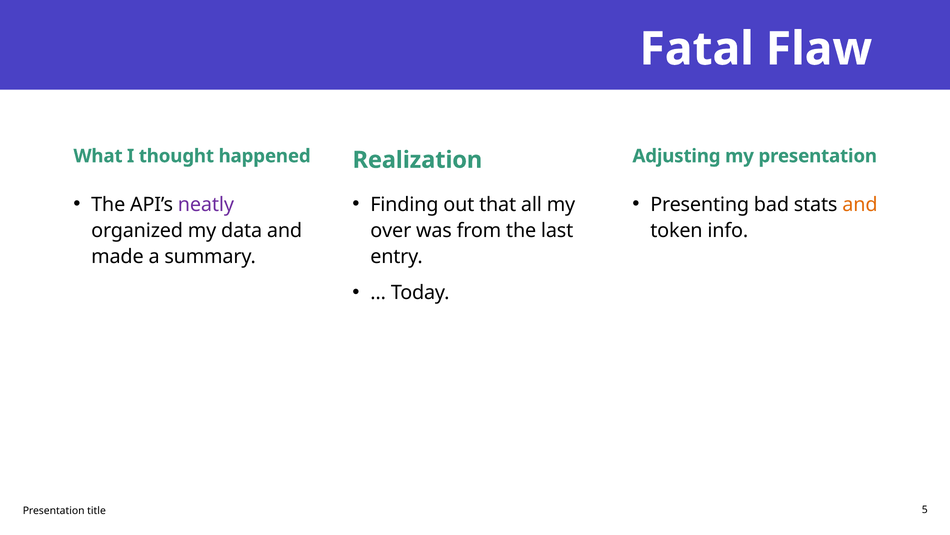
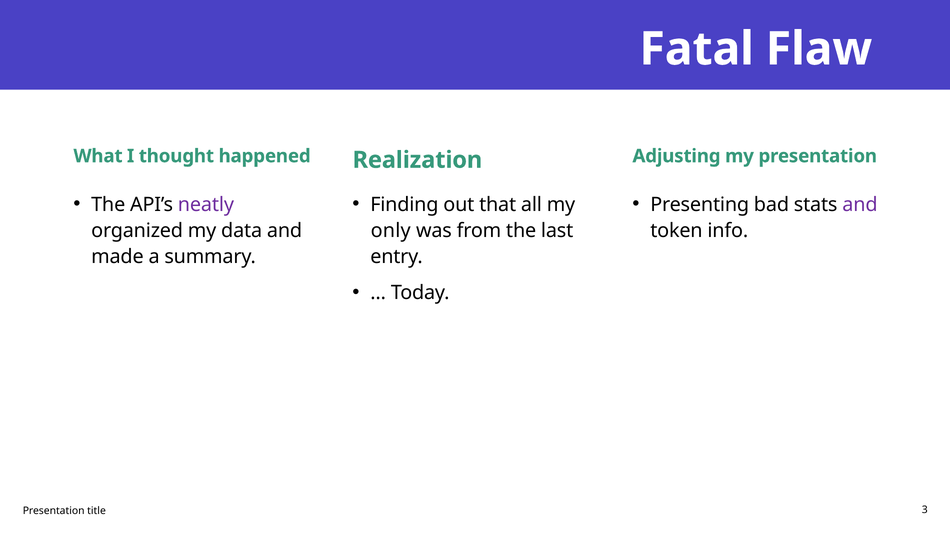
and colour: orange -> purple (860, 204)
over: over -> only (391, 230)
5: 5 -> 3 (925, 509)
